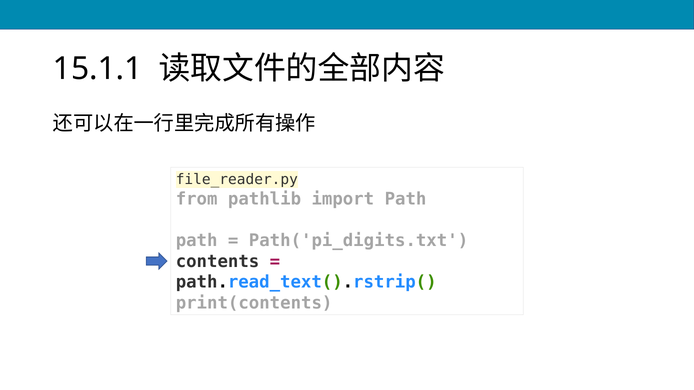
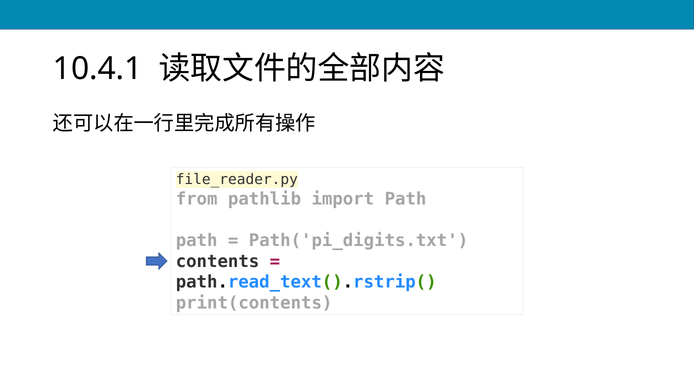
15.1.1: 15.1.1 -> 10.4.1 (98, 69)
